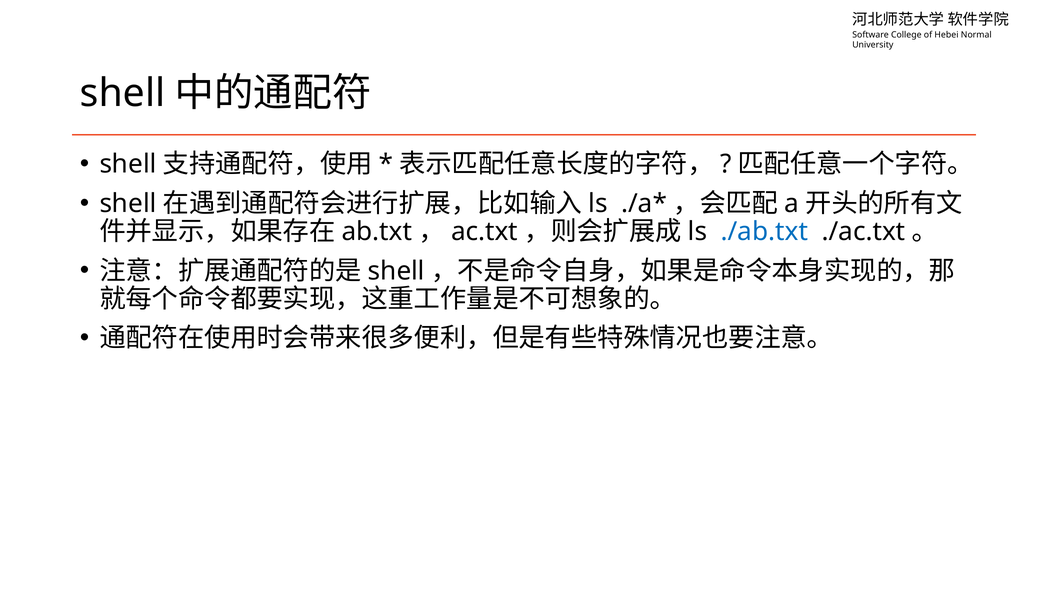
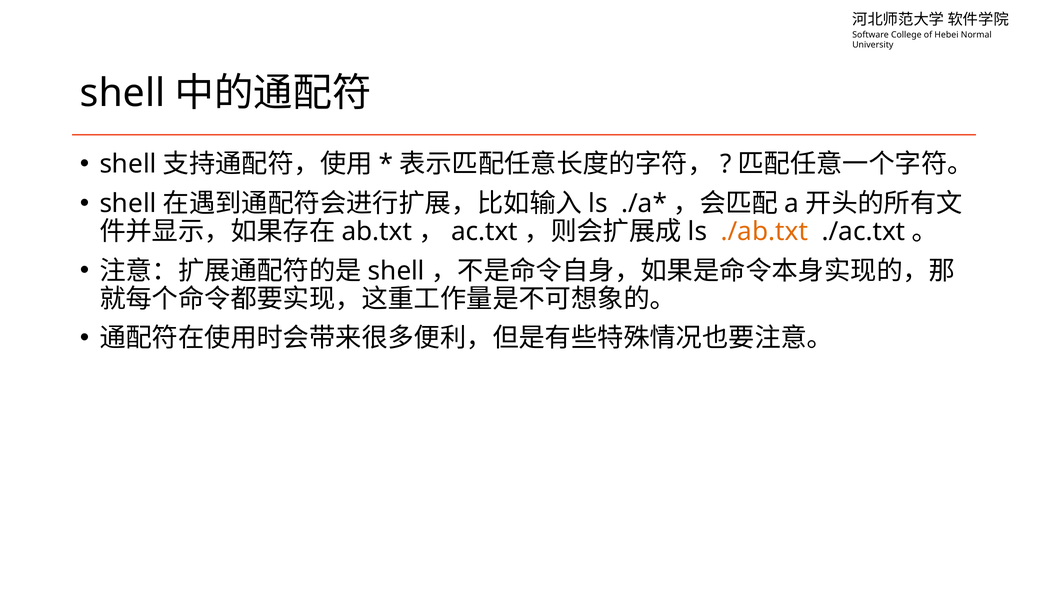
./ab.txt colour: blue -> orange (764, 232)
